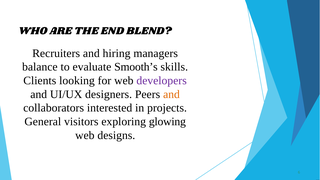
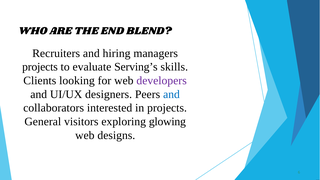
balance: balance -> projects (40, 67)
Smooth’s: Smooth’s -> Serving’s (136, 67)
and colour: orange -> blue (171, 94)
